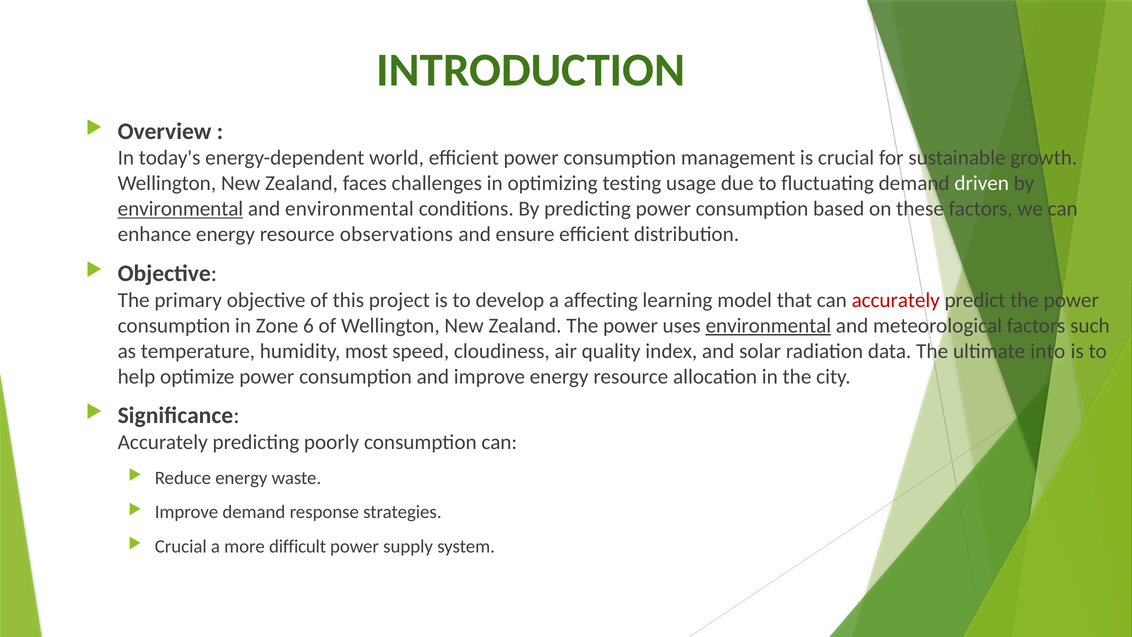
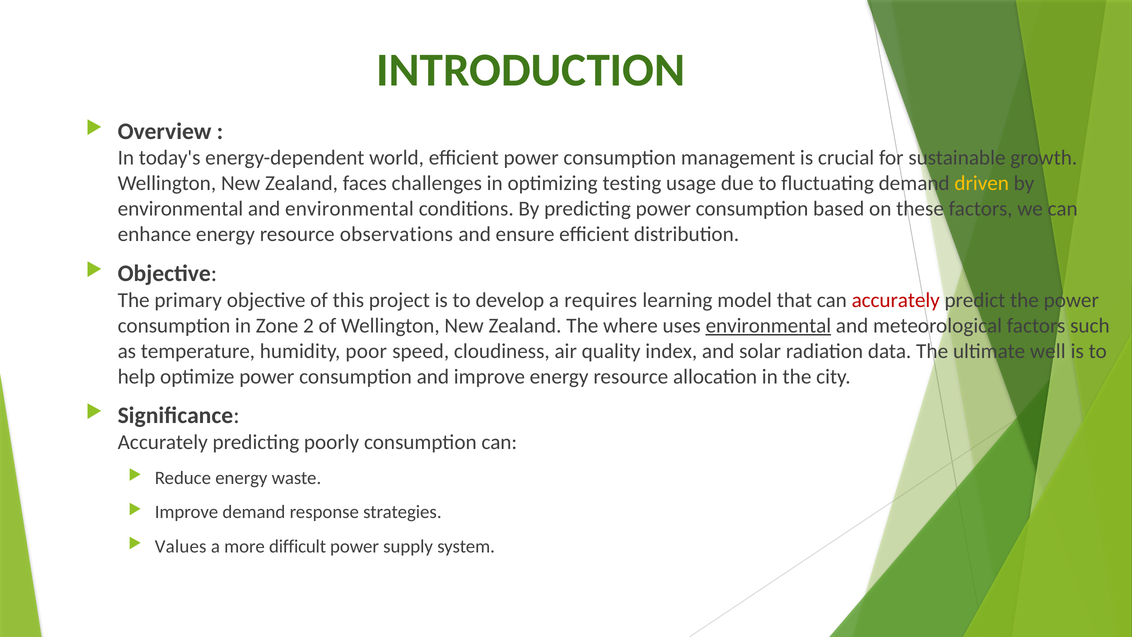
driven colour: white -> yellow (982, 183)
environmental underline: present -> none (180, 209)
affecting: affecting -> requires (601, 300)
6: 6 -> 2 (308, 325)
Zealand The power: power -> where (630, 325)
most: most -> poor (366, 351)
into: into -> well (1048, 351)
Crucial: Crucial -> Values (181, 546)
